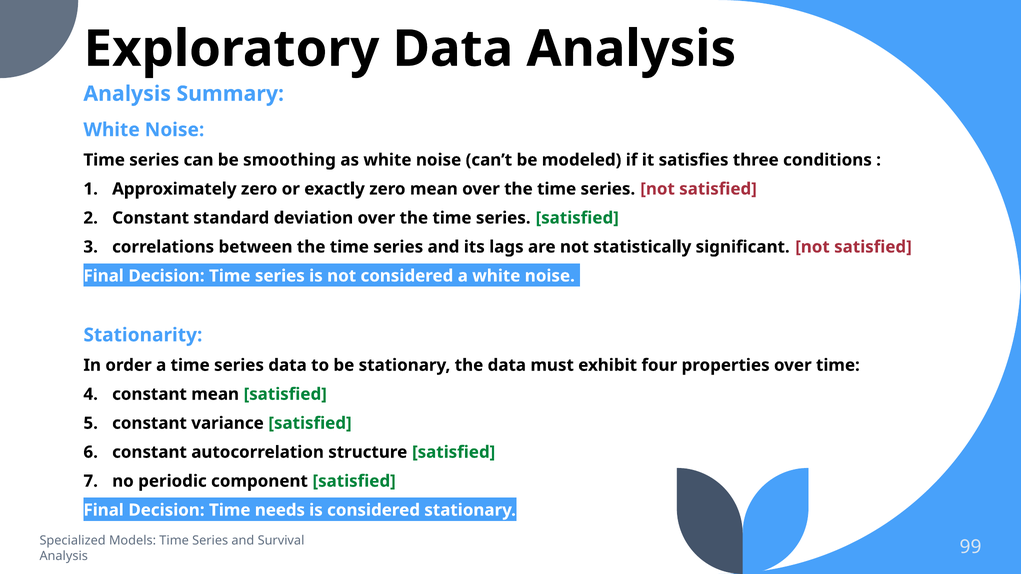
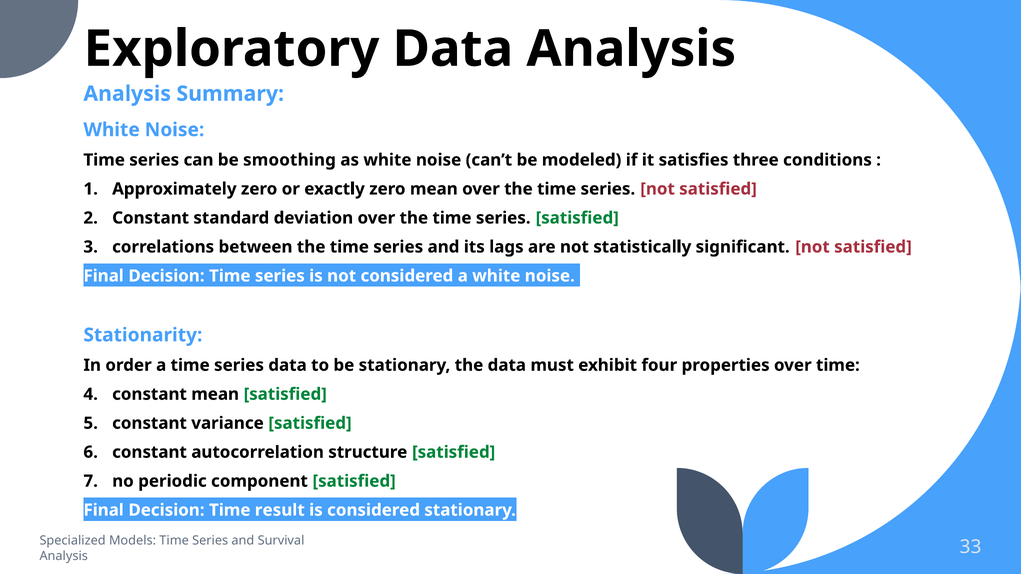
needs: needs -> result (280, 510)
99: 99 -> 33 (971, 547)
